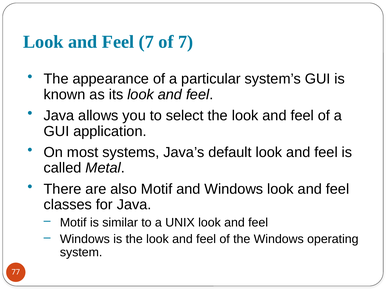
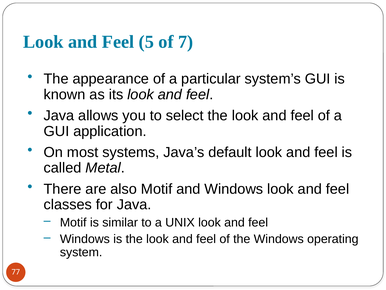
Feel 7: 7 -> 5 (146, 42)
